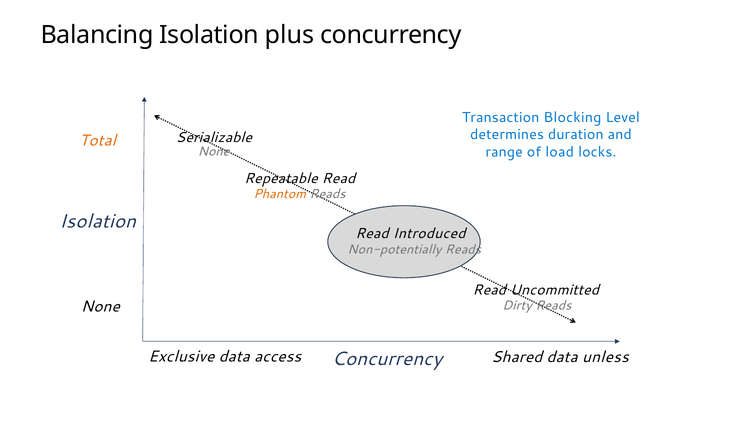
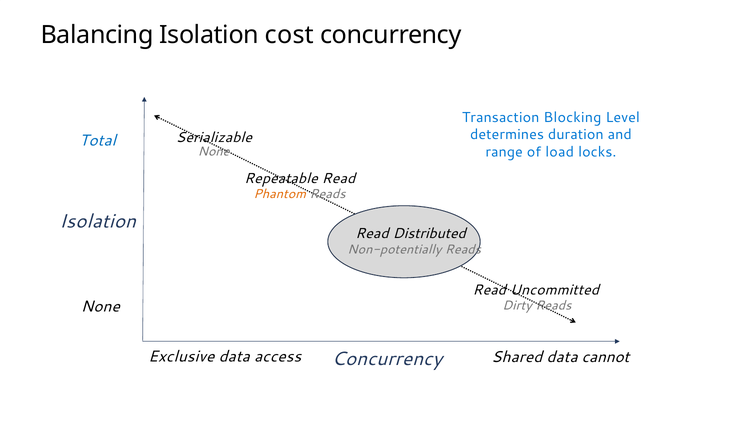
plus: plus -> cost (289, 35)
Total colour: orange -> blue (98, 141)
Introduced: Introduced -> Distributed (429, 234)
unless: unless -> cannot (606, 357)
